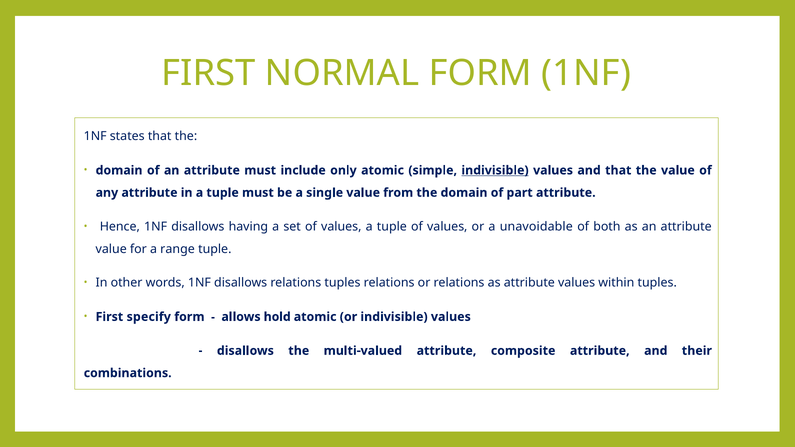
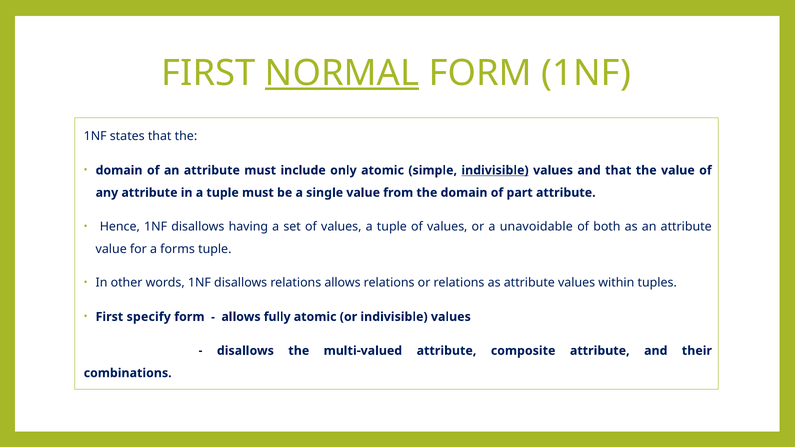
NORMAL underline: none -> present (342, 73)
range: range -> forms (178, 249)
relations tuples: tuples -> allows (343, 283)
hold: hold -> fully (277, 317)
